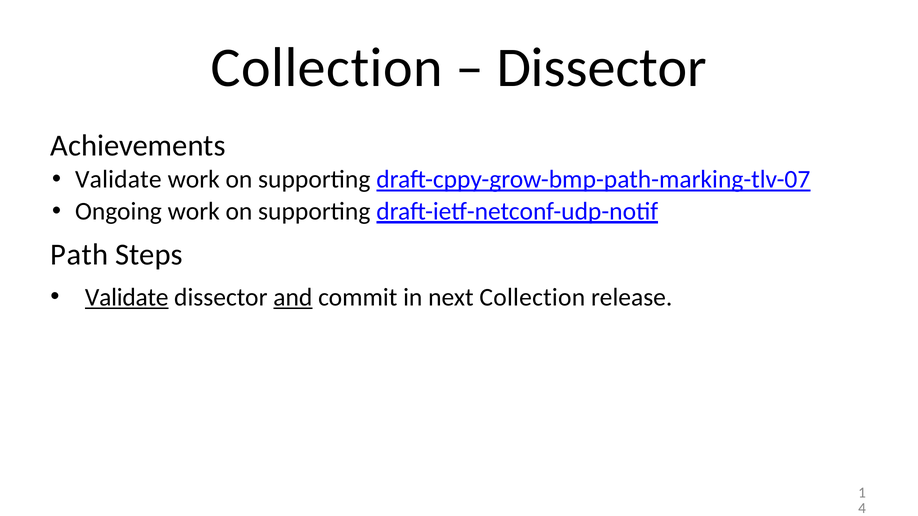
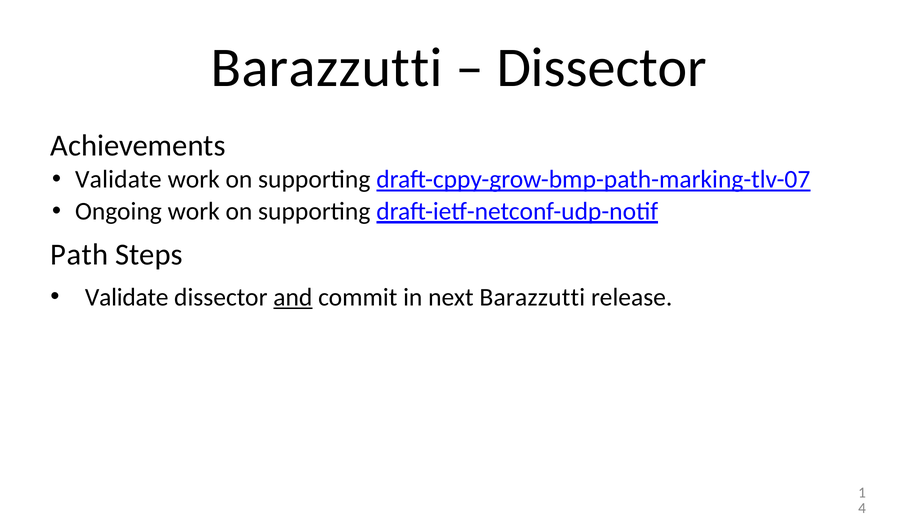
Collection: Collection -> Barazzutti (327, 68)
Validate underline: present -> none (127, 297)
next Collection: Collection -> Barazzutti (532, 297)
